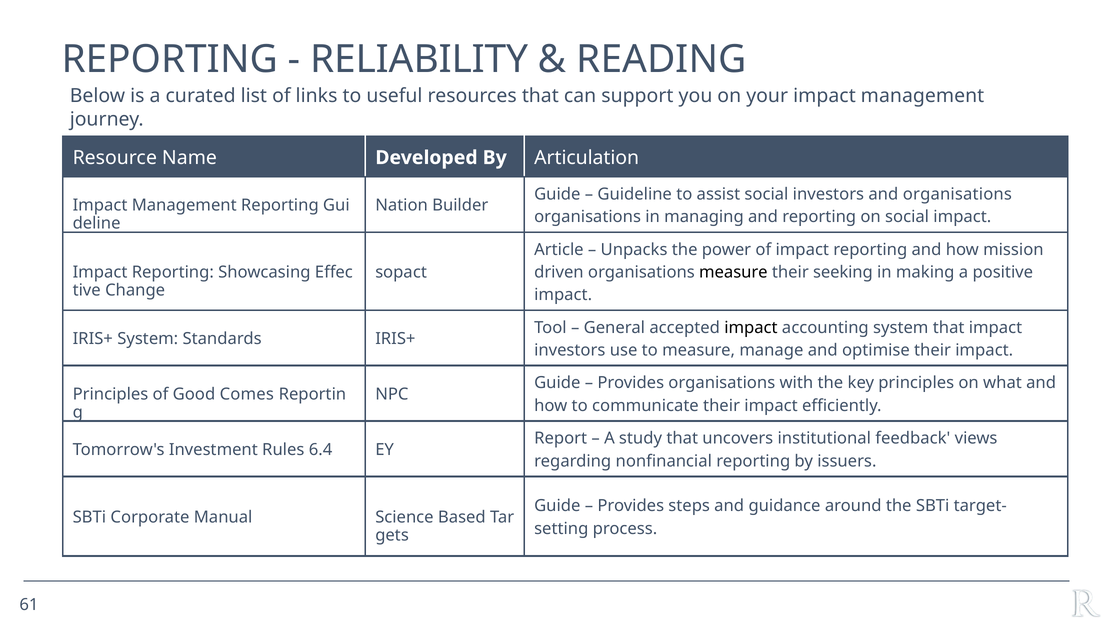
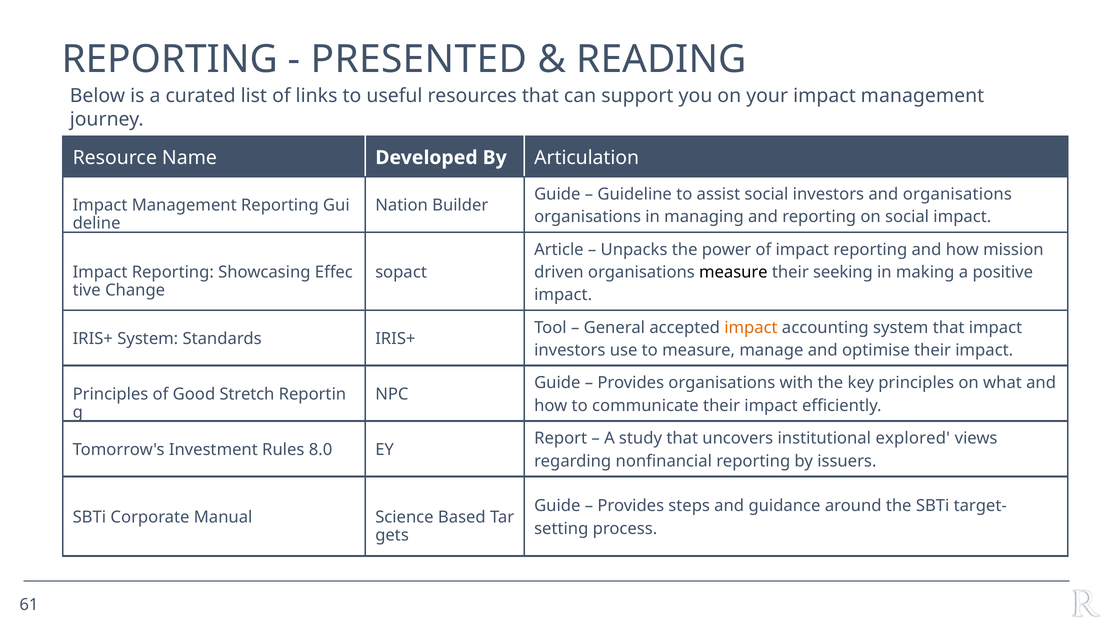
RELIABILITY: RELIABILITY -> PRESENTED (419, 59)
impact colour: black -> orange (751, 328)
Comes: Comes -> Stretch (247, 394)
feedback: feedback -> explored (913, 438)
6.4: 6.4 -> 8.0 (321, 450)
